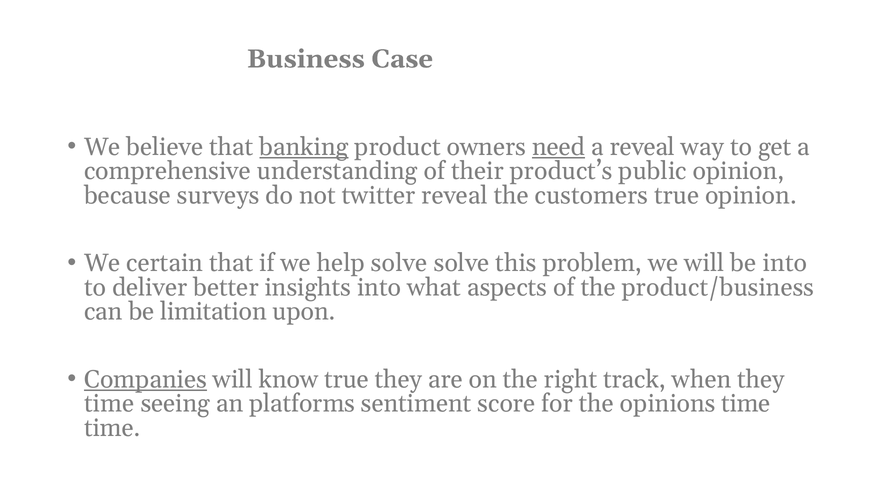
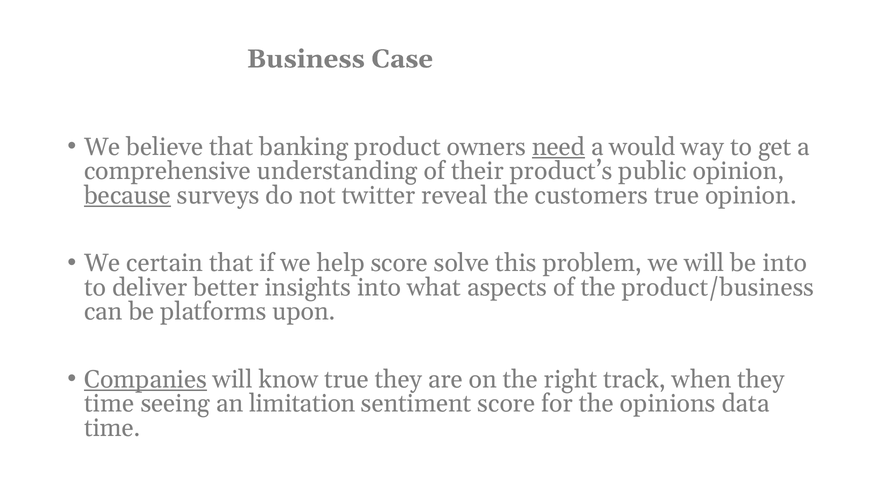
banking underline: present -> none (304, 147)
a reveal: reveal -> would (642, 147)
because underline: none -> present (127, 195)
help solve: solve -> score (399, 263)
limitation: limitation -> platforms (213, 312)
platforms: platforms -> limitation (302, 403)
opinions time: time -> data (746, 403)
